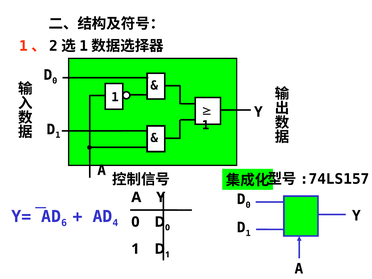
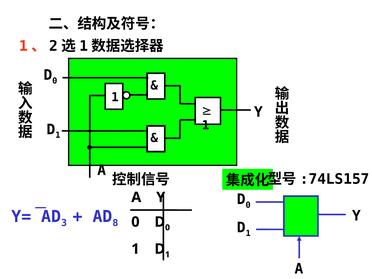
6: 6 -> 3 (64, 223)
4: 4 -> 8 (115, 223)
